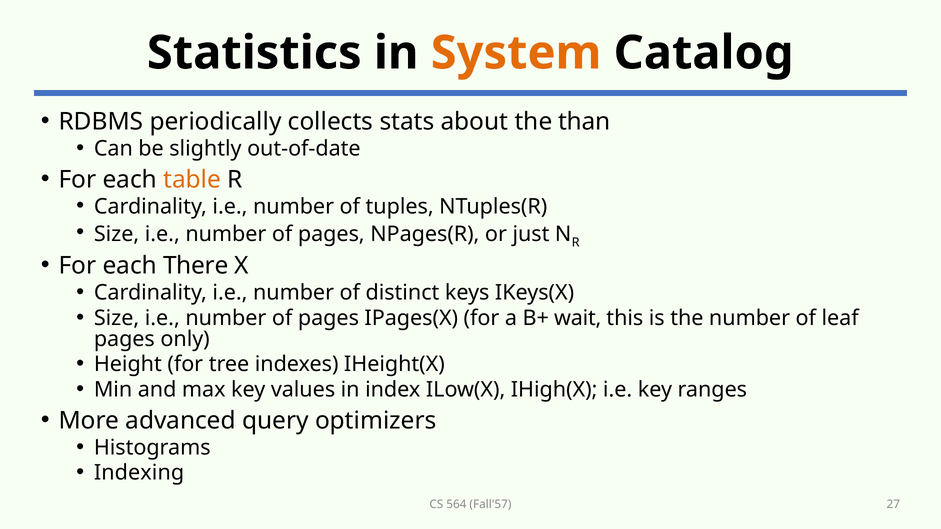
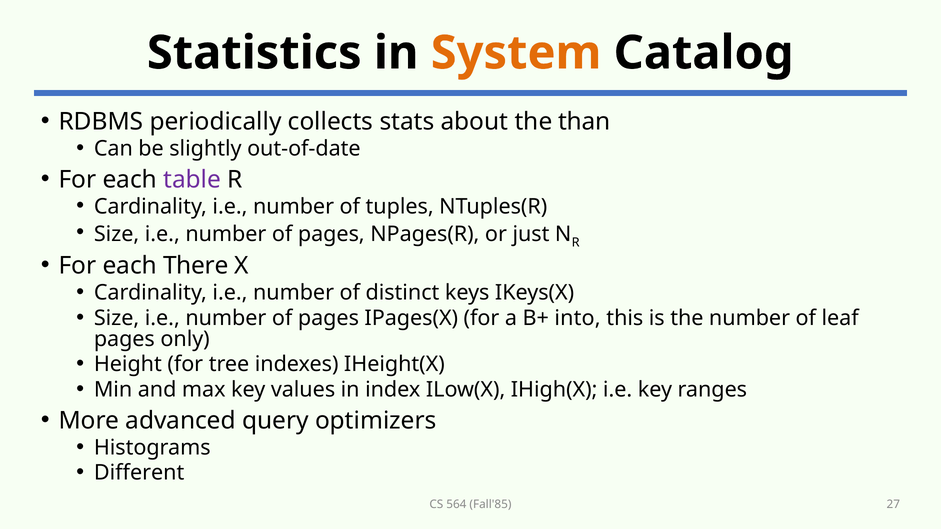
table colour: orange -> purple (192, 180)
wait: wait -> into (578, 318)
Indexing: Indexing -> Different (139, 473)
Fall'57: Fall'57 -> Fall'85 (490, 505)
